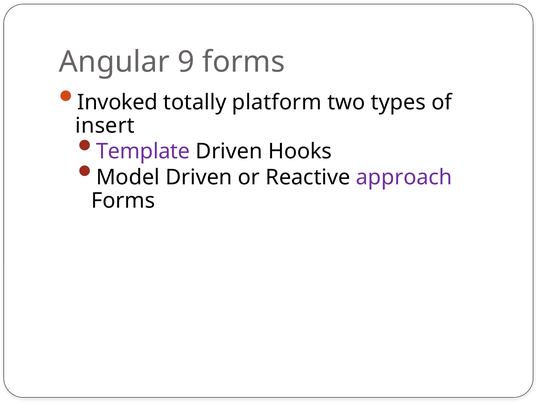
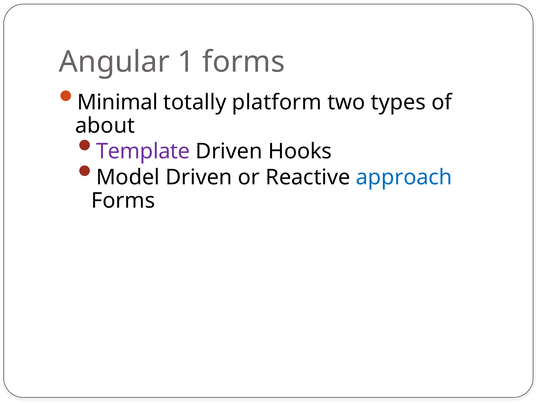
9: 9 -> 1 (186, 62)
Invoked: Invoked -> Minimal (118, 102)
insert: insert -> about (105, 126)
approach colour: purple -> blue (404, 177)
